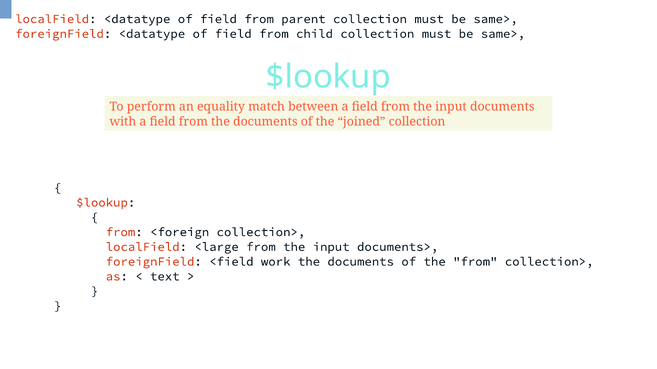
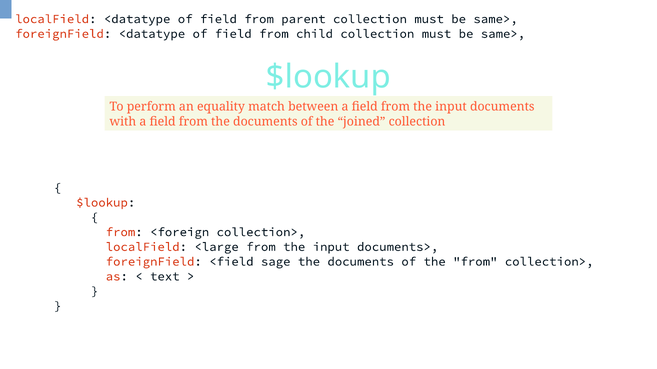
work: work -> sage (276, 262)
